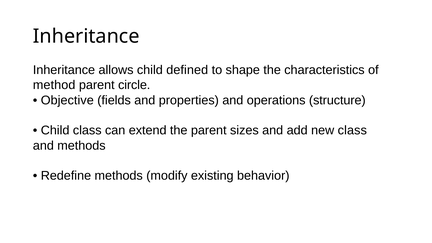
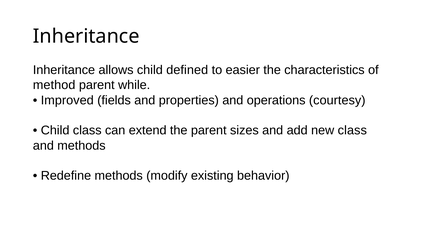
shape: shape -> easier (243, 70)
circle: circle -> while (134, 85)
Objective: Objective -> Improved (67, 100)
structure: structure -> courtesy (337, 100)
